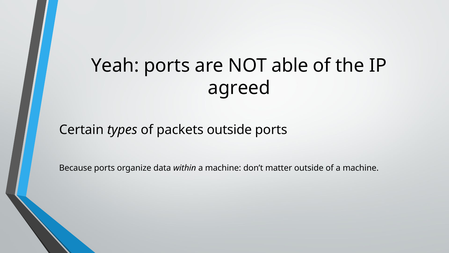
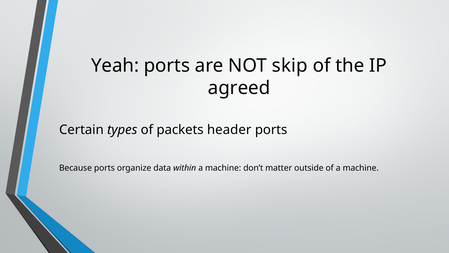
able: able -> skip (290, 66)
packets outside: outside -> header (229, 130)
